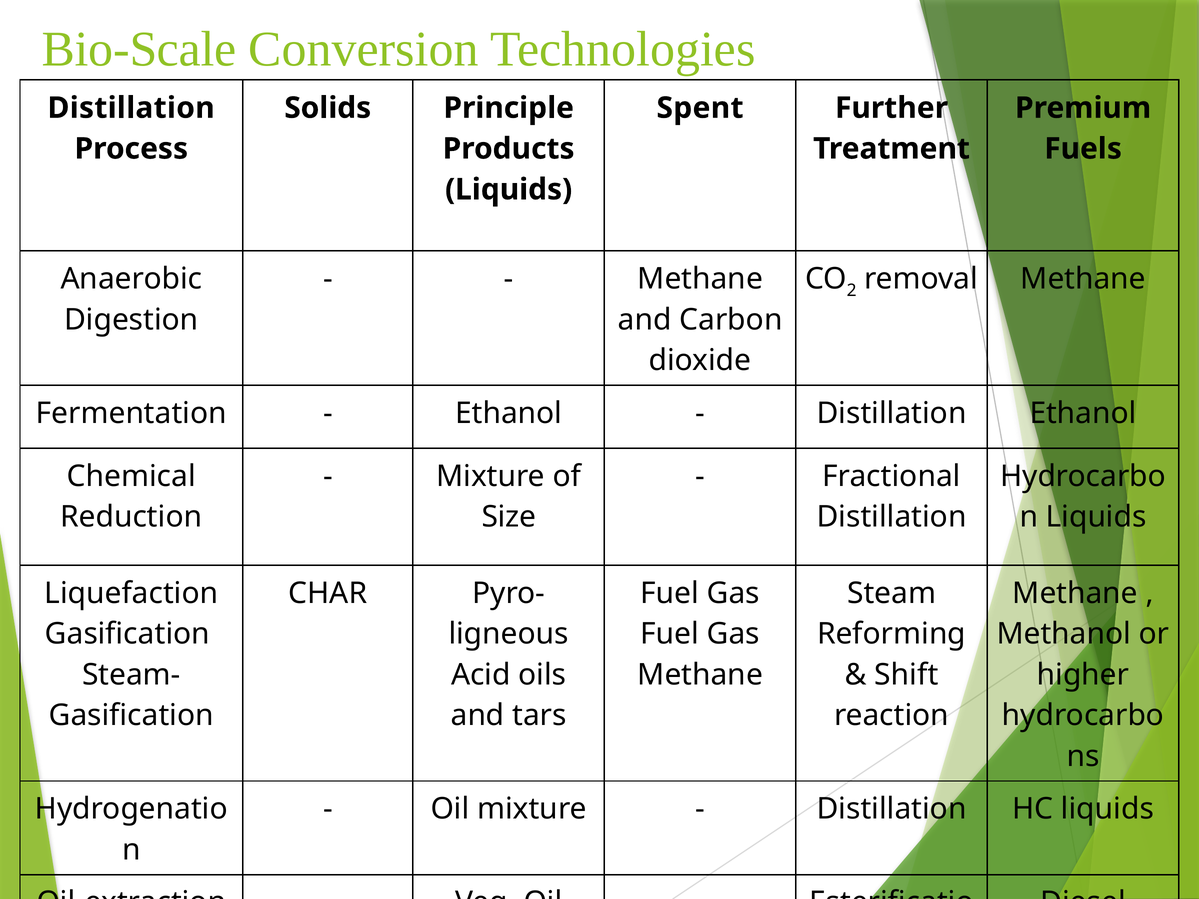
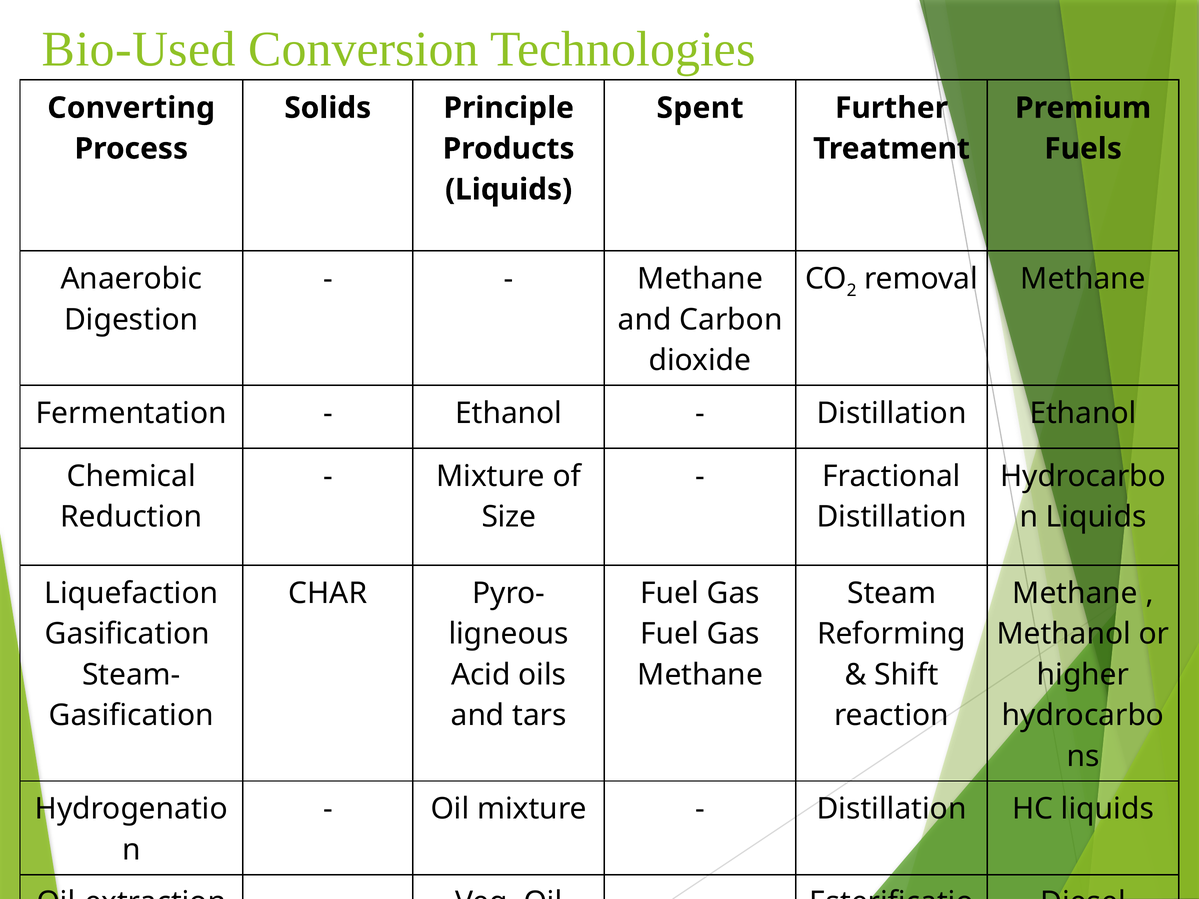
Bio-Scale: Bio-Scale -> Bio-Used (139, 49)
Distillation: Distillation -> Converting (131, 108)
